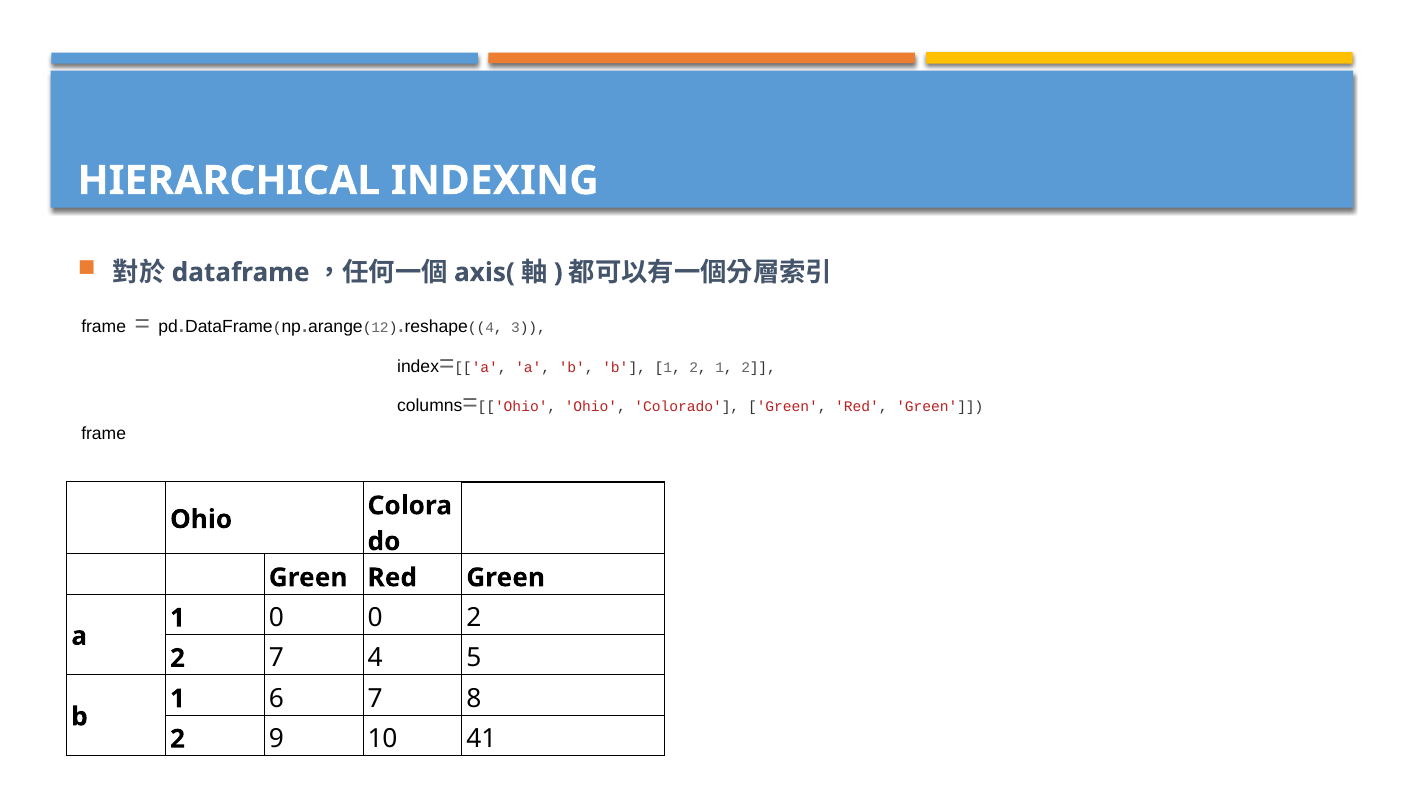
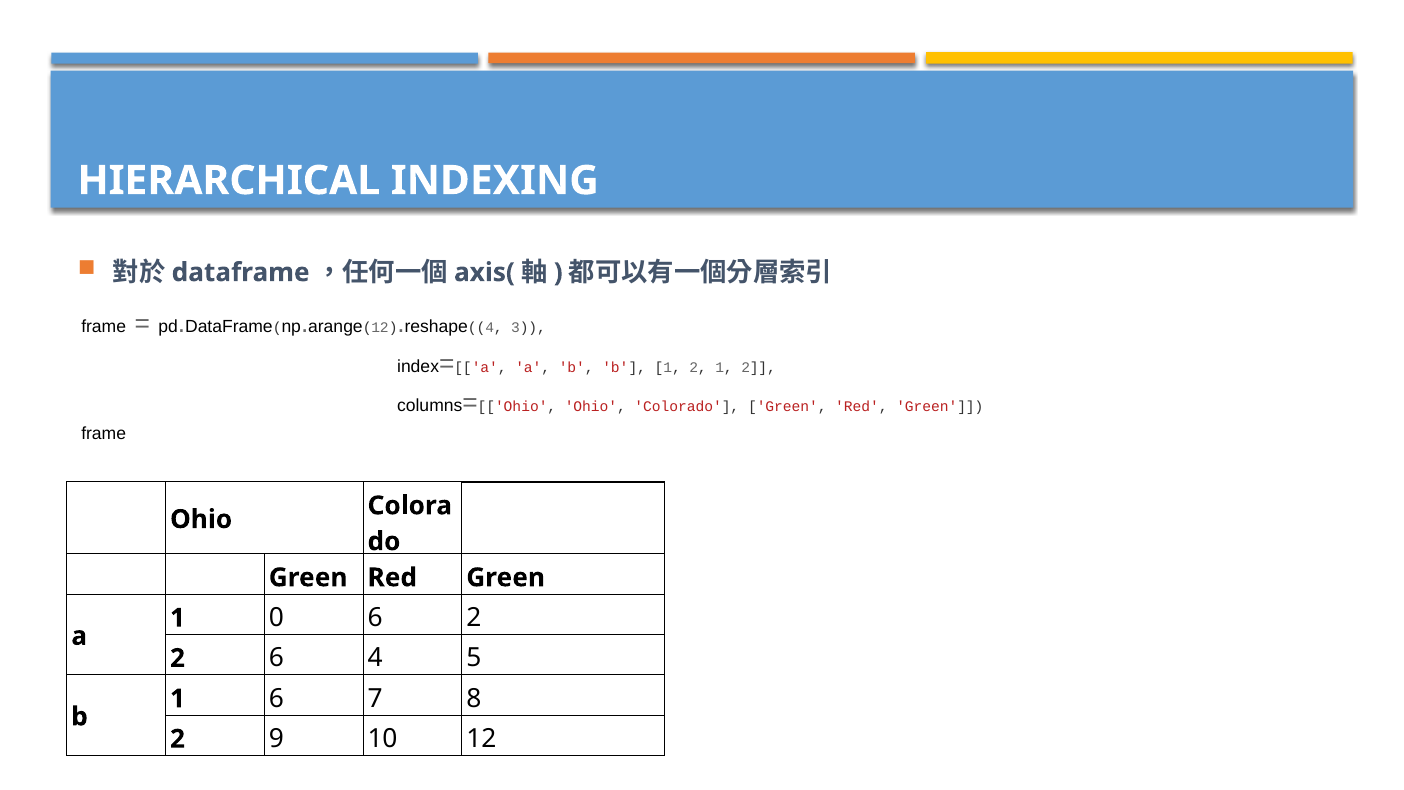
0 0: 0 -> 6 (375, 618)
7: 7 -> 6 (276, 658)
10 41: 41 -> 12 (481, 739)
